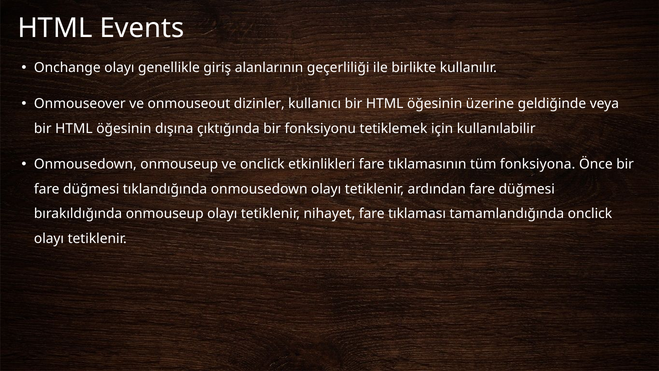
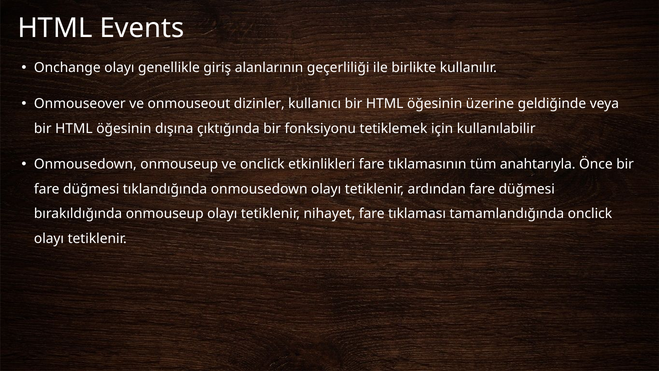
fonksiyona: fonksiyona -> anahtarıyla (538, 164)
